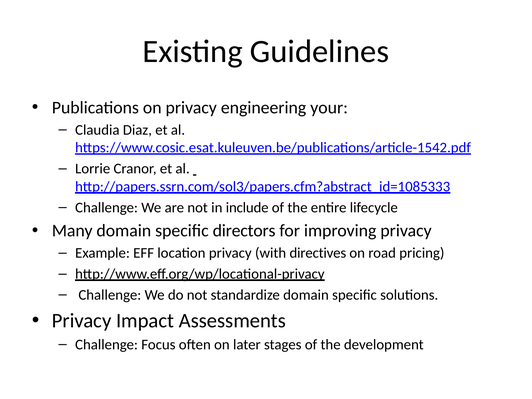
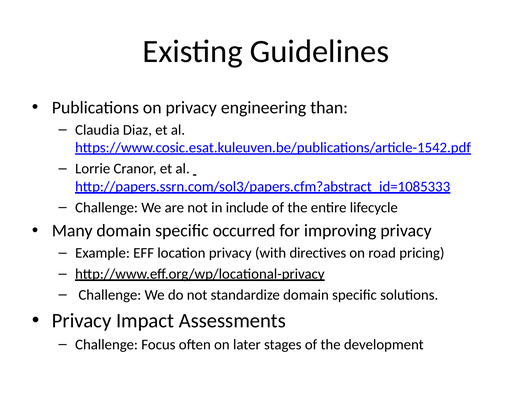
your: your -> than (329, 108)
directors: directors -> occurred (244, 231)
